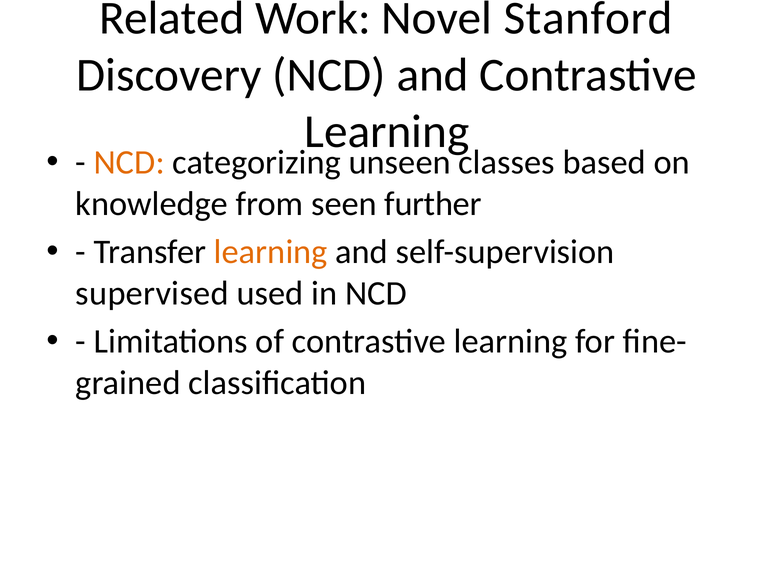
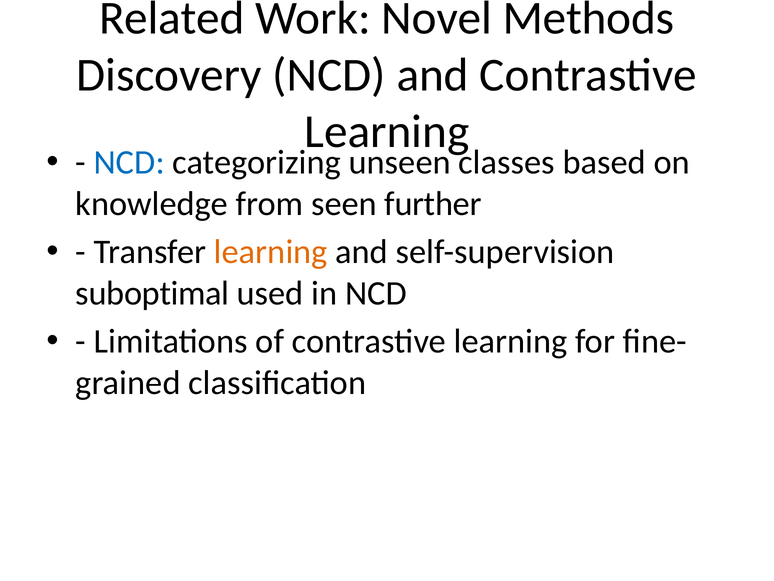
Stanford: Stanford -> Methods (588, 18)
NCD colour: orange -> blue (129, 162)
supervised: supervised -> suboptimal (152, 293)
